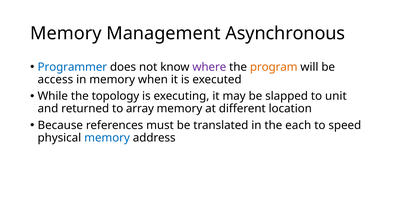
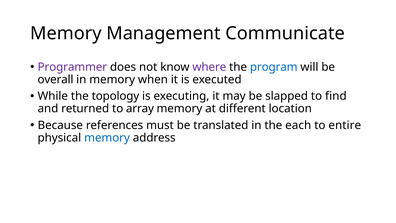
Asynchronous: Asynchronous -> Communicate (285, 33)
Programmer colour: blue -> purple (72, 67)
program colour: orange -> blue (274, 67)
access: access -> overall (55, 79)
unit: unit -> find (336, 96)
speed: speed -> entire (345, 125)
